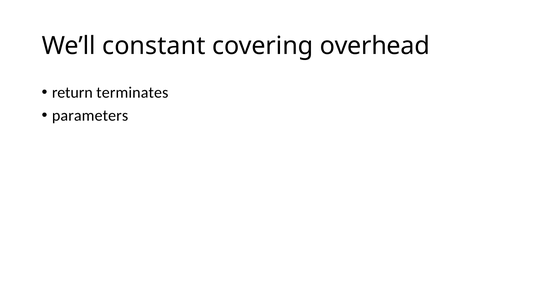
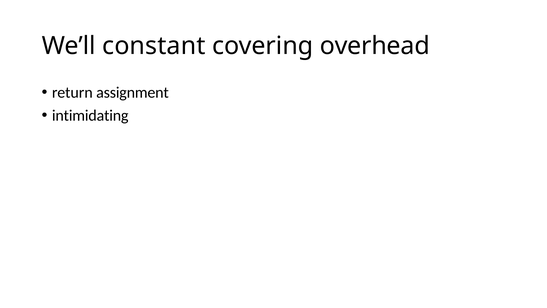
terminates: terminates -> assignment (132, 92)
parameters: parameters -> intimidating (90, 115)
